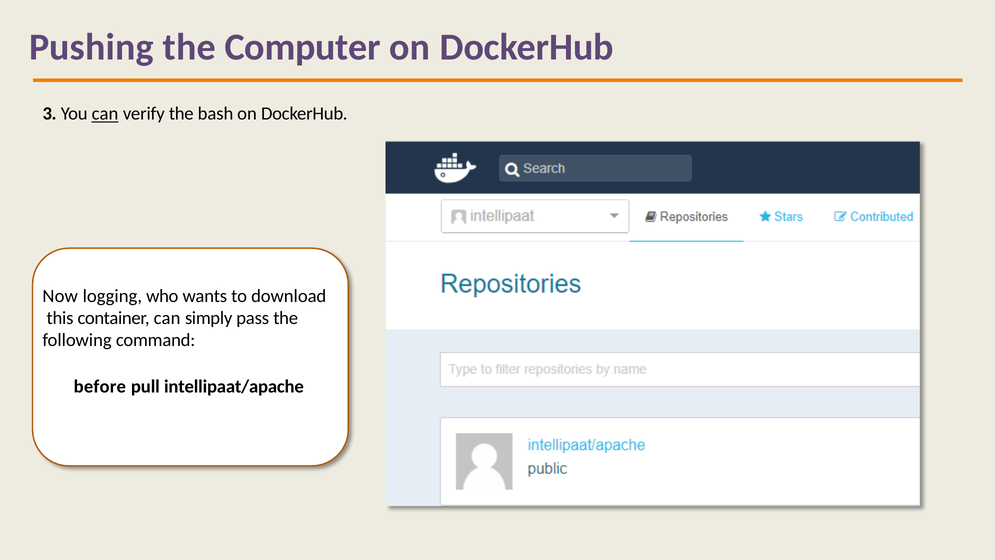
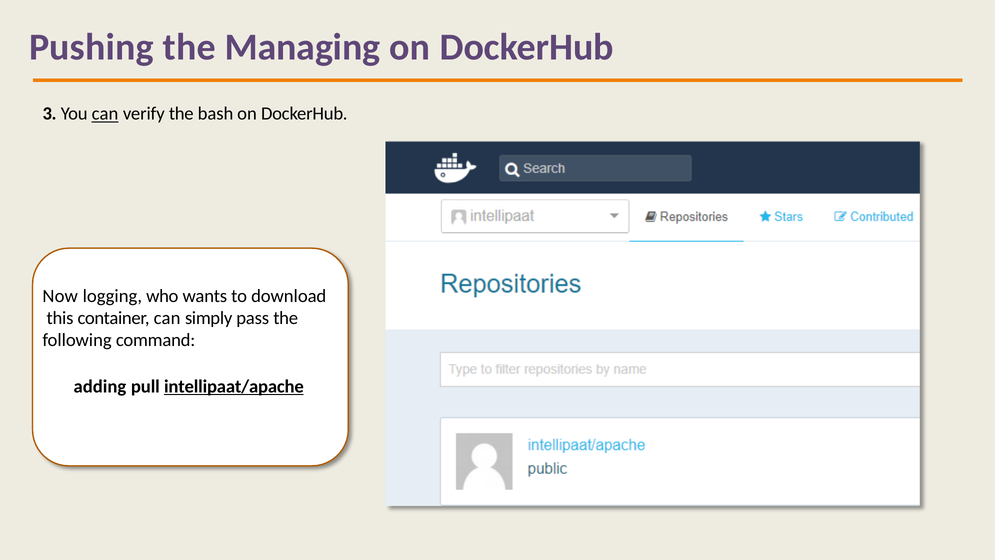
Computer: Computer -> Managing (302, 47)
before: before -> adding (100, 386)
intellipaat/apache underline: none -> present (234, 386)
